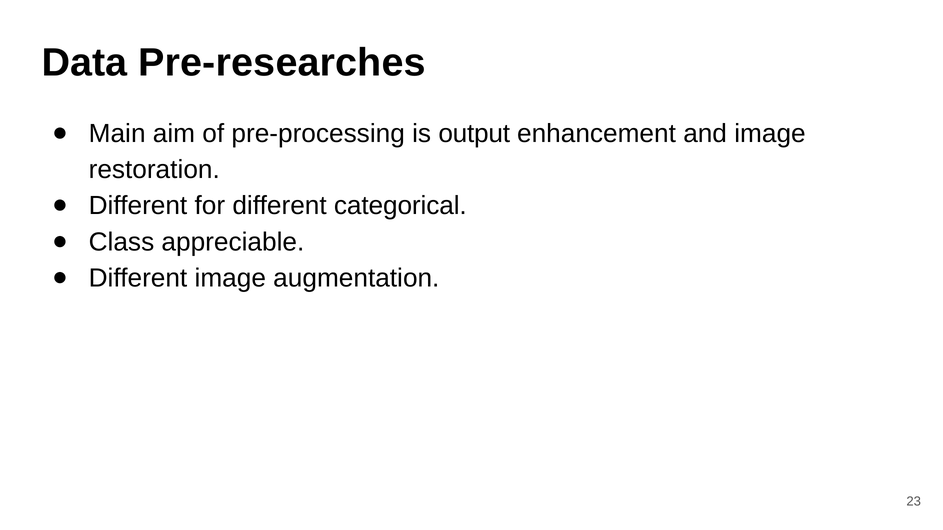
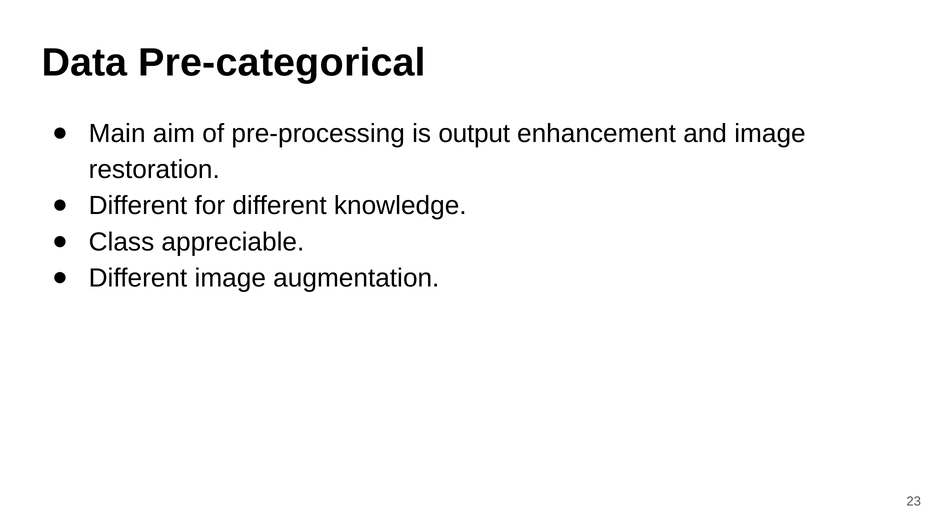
Pre-researches: Pre-researches -> Pre-categorical (282, 63)
categorical: categorical -> knowledge (400, 206)
